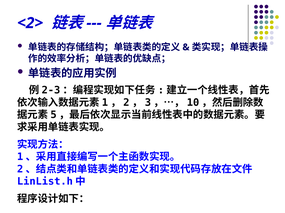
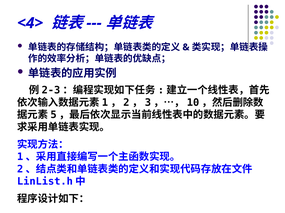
<2>: <2> -> <4> (30, 23)
